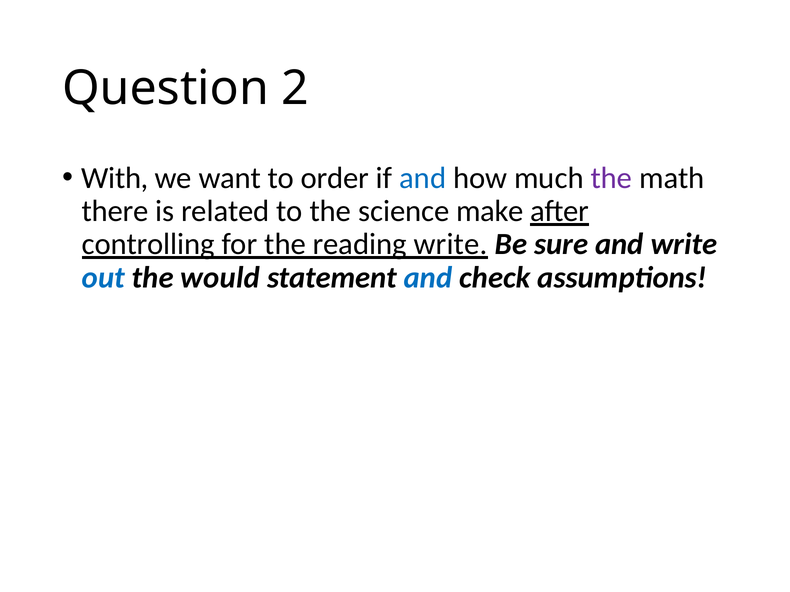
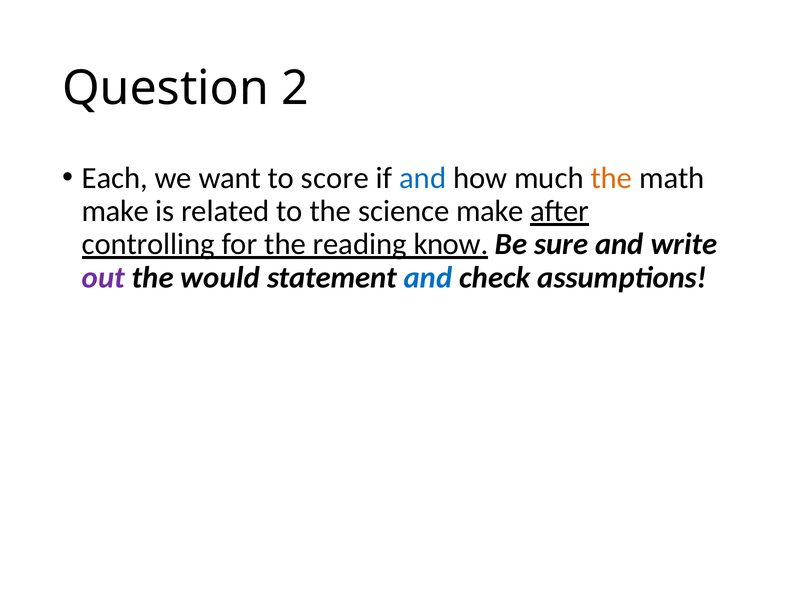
With: With -> Each (115, 178)
order: order -> score (335, 178)
the colour: purple -> orange (611, 178)
there: there -> make (115, 211)
reading write: write -> know (451, 244)
out colour: blue -> purple (103, 278)
